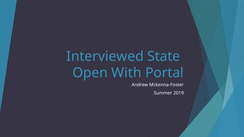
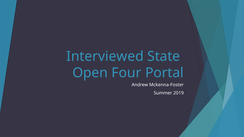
With: With -> Four (126, 73)
